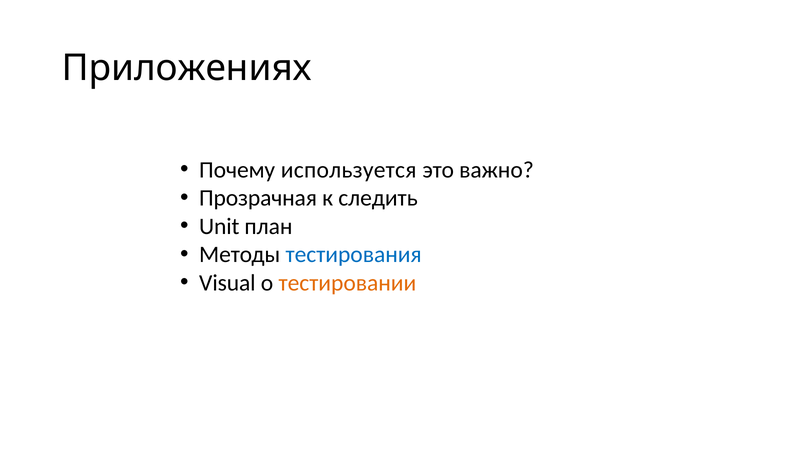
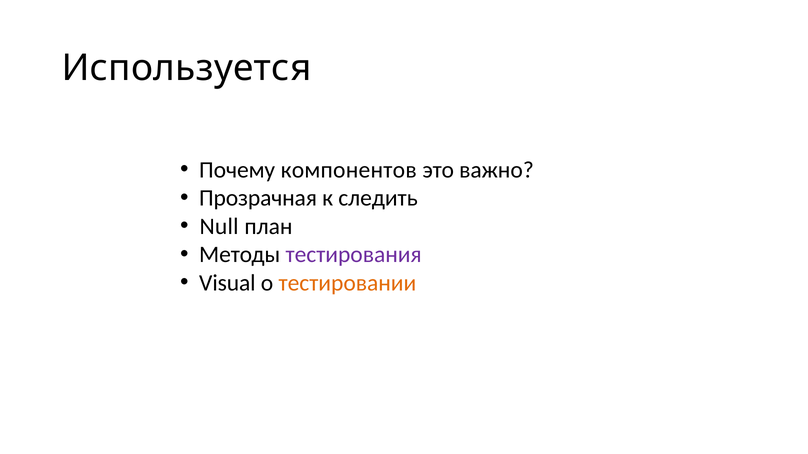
Приложениях: Приложениях -> Используется (186, 68)
используется: используется -> компонентов (349, 170)
Unit: Unit -> Null (219, 227)
тестирования colour: blue -> purple (354, 255)
